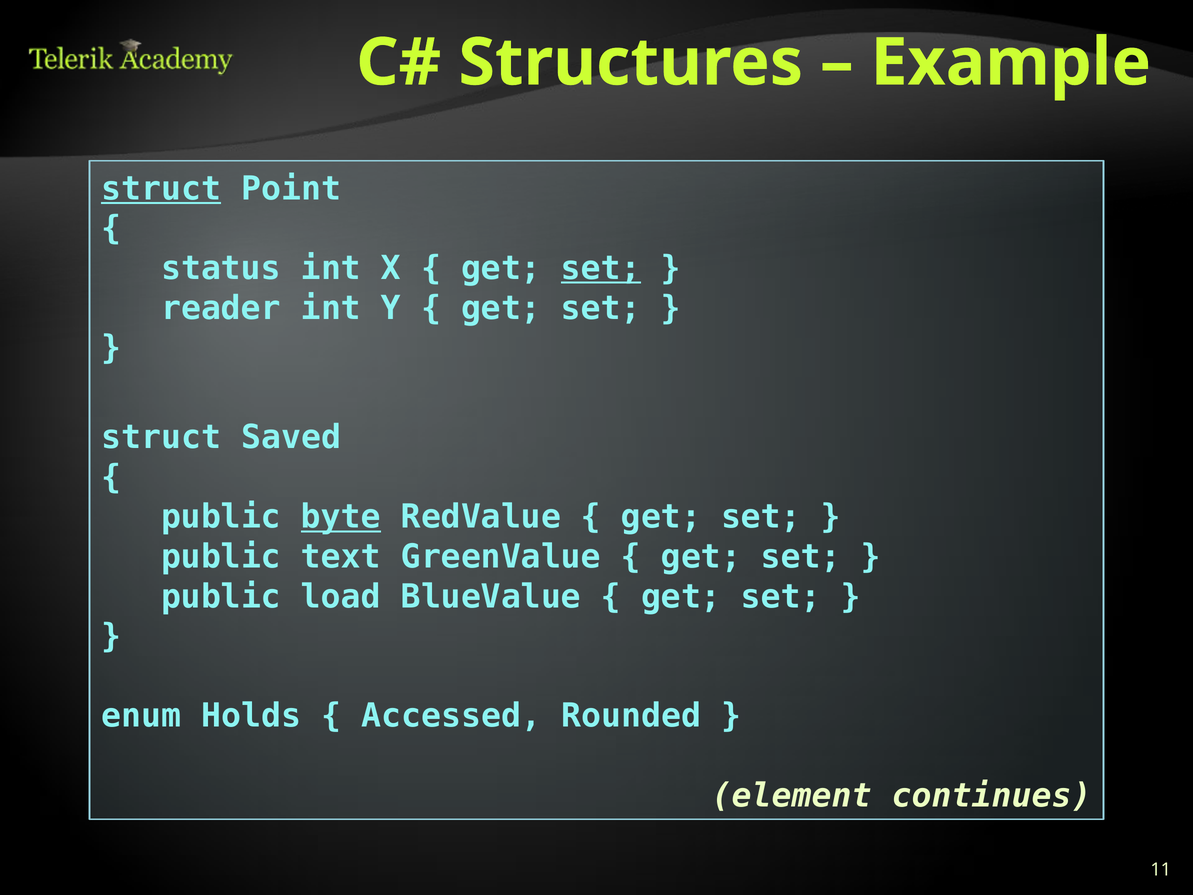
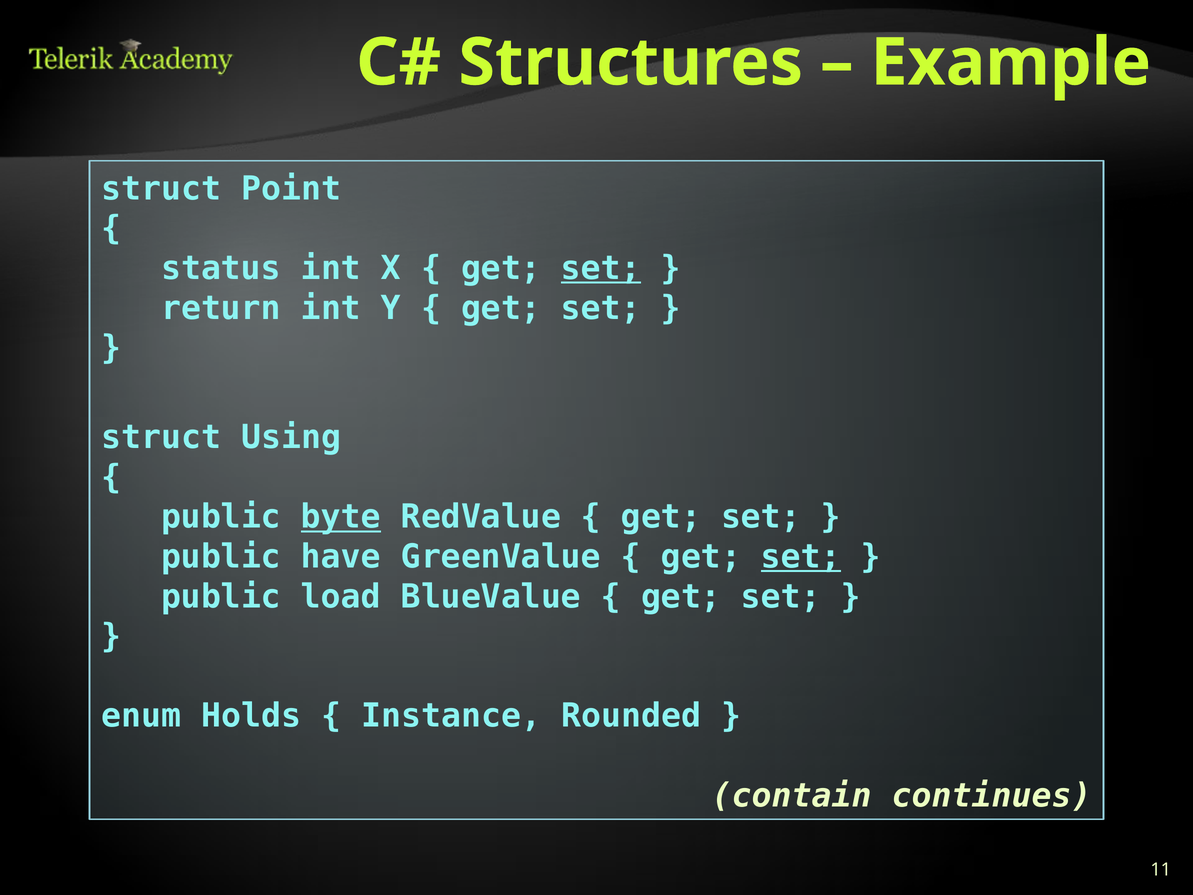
struct underline: present -> none (161, 189)
reader: reader -> return (221, 308)
Saved: Saved -> Using (291, 437)
text: text -> have (341, 557)
set underline: none -> present (801, 557)
Accessed: Accessed -> Instance (451, 716)
element: element -> contain (792, 795)
